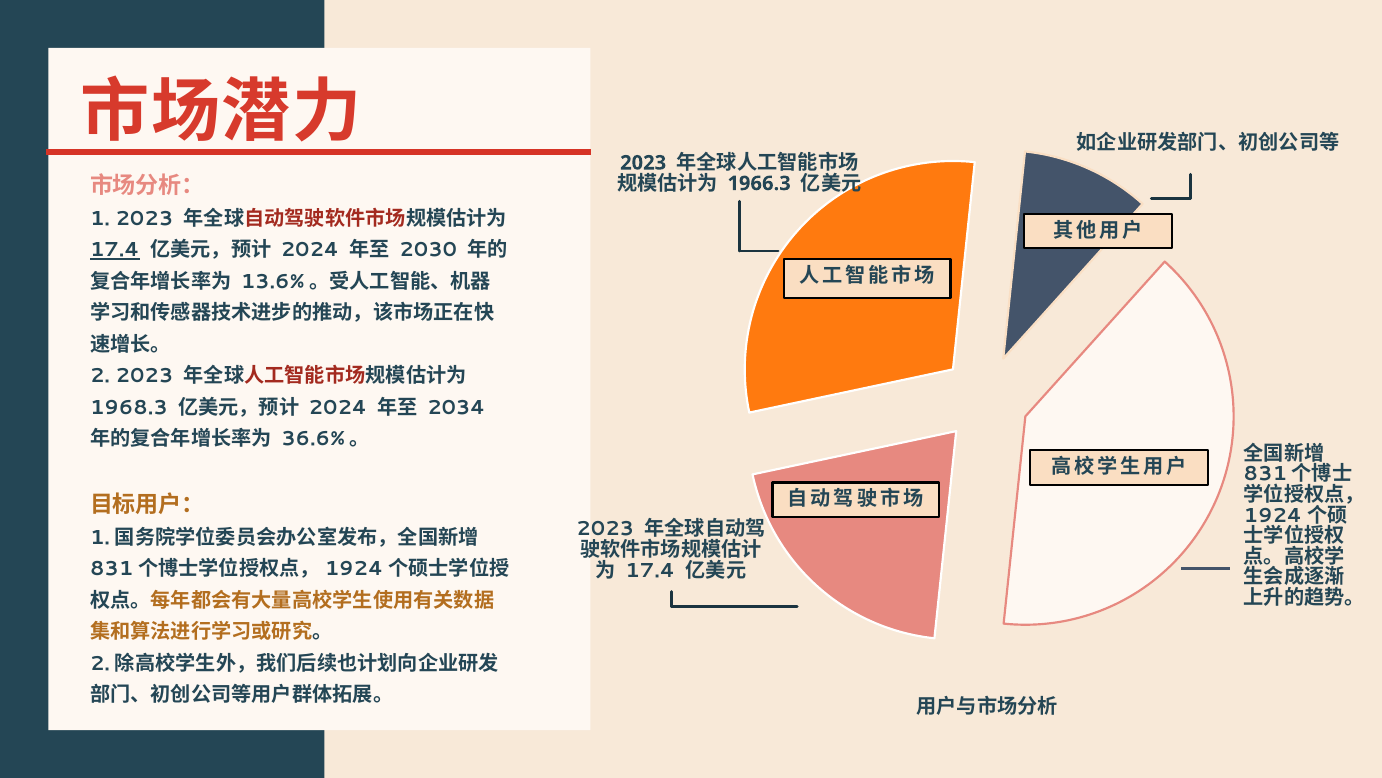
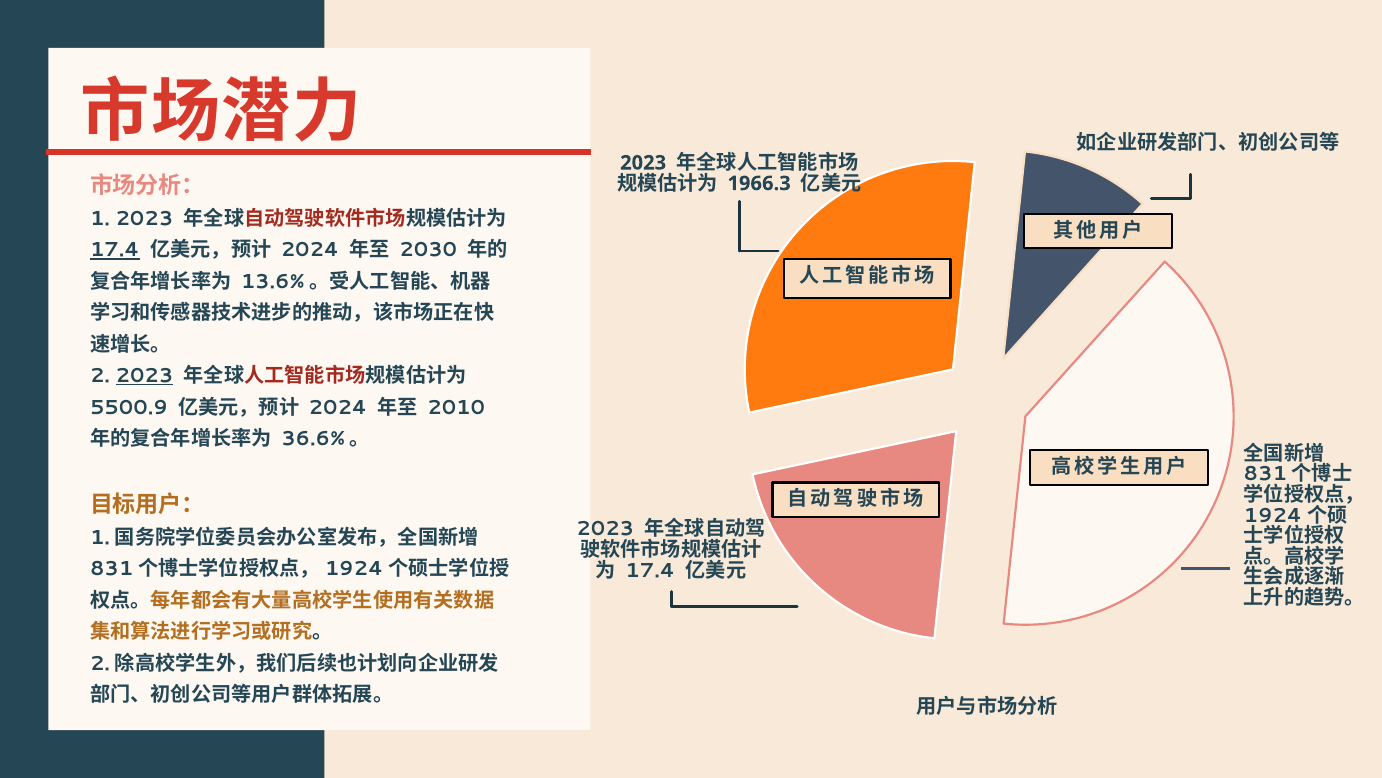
2023 underline: none -> present (144, 376)
1968.3: 1968.3 -> 5500.9 (129, 407)
2034: 2034 -> 2010 (456, 407)
